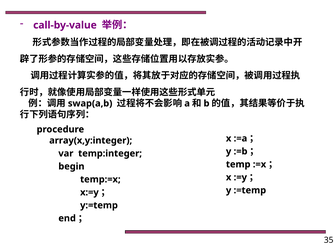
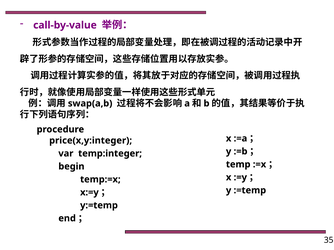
array(x,y:integer: array(x,y:integer -> price(x,y:integer (91, 141)
